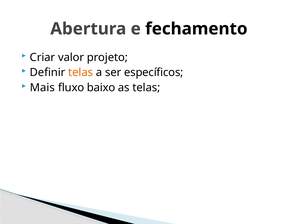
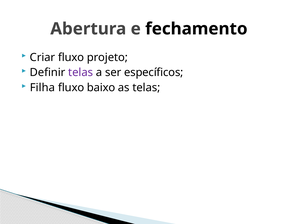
Criar valor: valor -> fluxo (71, 57)
telas colour: orange -> purple (81, 72)
Mais: Mais -> Filha (42, 87)
